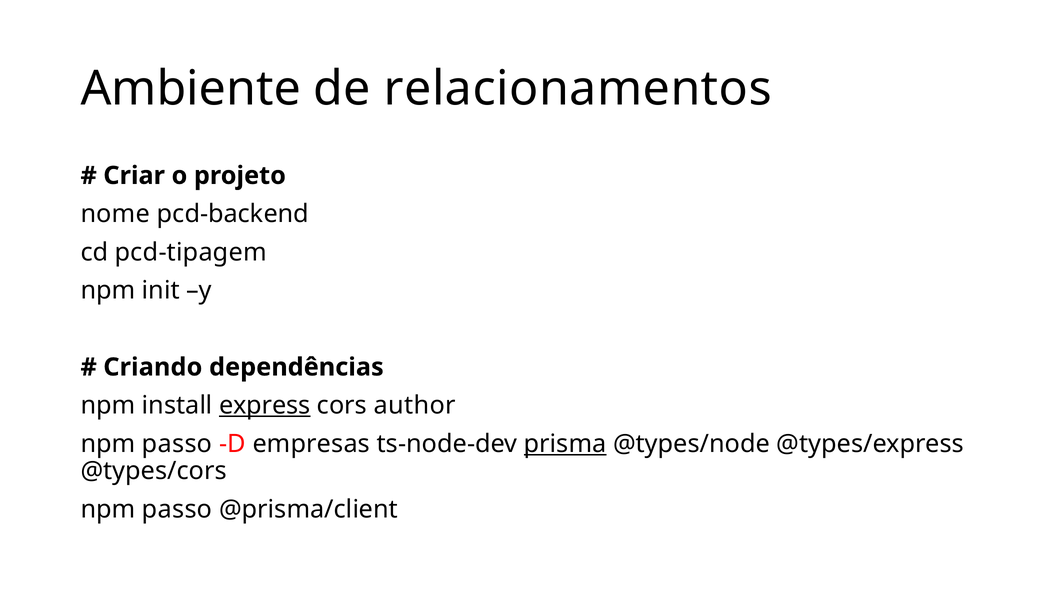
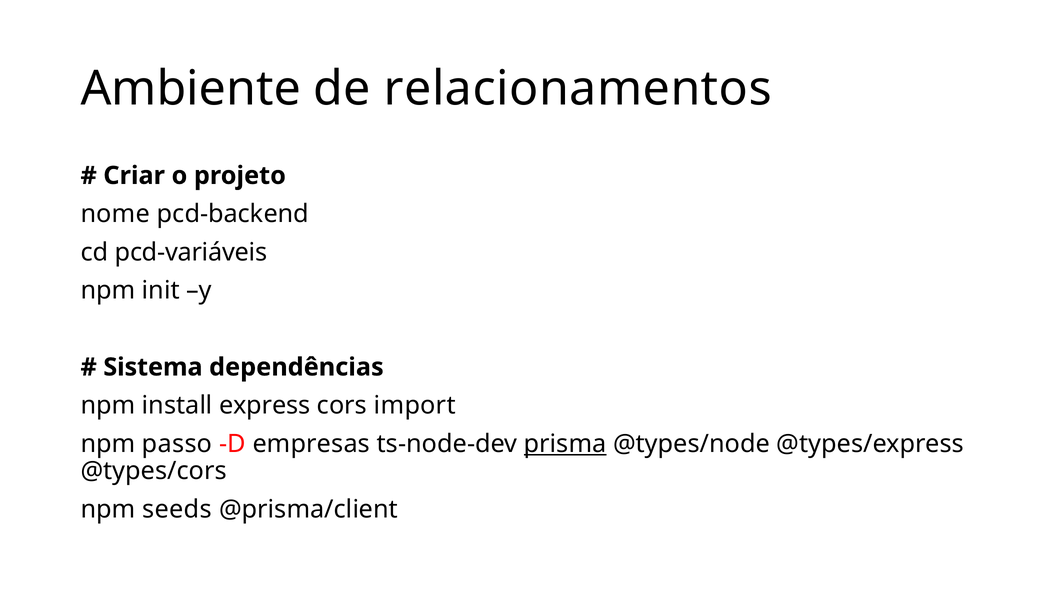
pcd-tipagem: pcd-tipagem -> pcd-variáveis (191, 252)
Criando: Criando -> Sistema (153, 367)
express underline: present -> none (265, 405)
author: author -> import (415, 405)
passo: passo -> seeds (177, 509)
